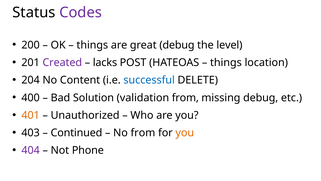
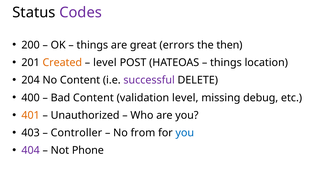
great debug: debug -> errors (177, 45)
level: level -> then (229, 45)
Created colour: purple -> orange (62, 62)
lacks: lacks -> level (105, 62)
successful colour: blue -> purple (149, 80)
Bad Solution: Solution -> Content (93, 97)
validation from: from -> level (185, 97)
Continued: Continued -> Controller (76, 133)
you colour: orange -> blue (185, 133)
